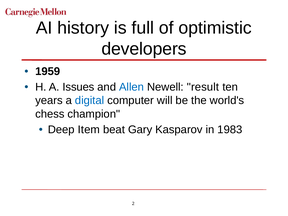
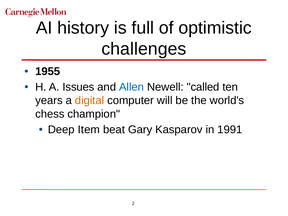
developers: developers -> challenges (144, 49)
1959: 1959 -> 1955 (48, 71)
result: result -> called (203, 87)
digital colour: blue -> orange (90, 100)
1983: 1983 -> 1991 (230, 130)
